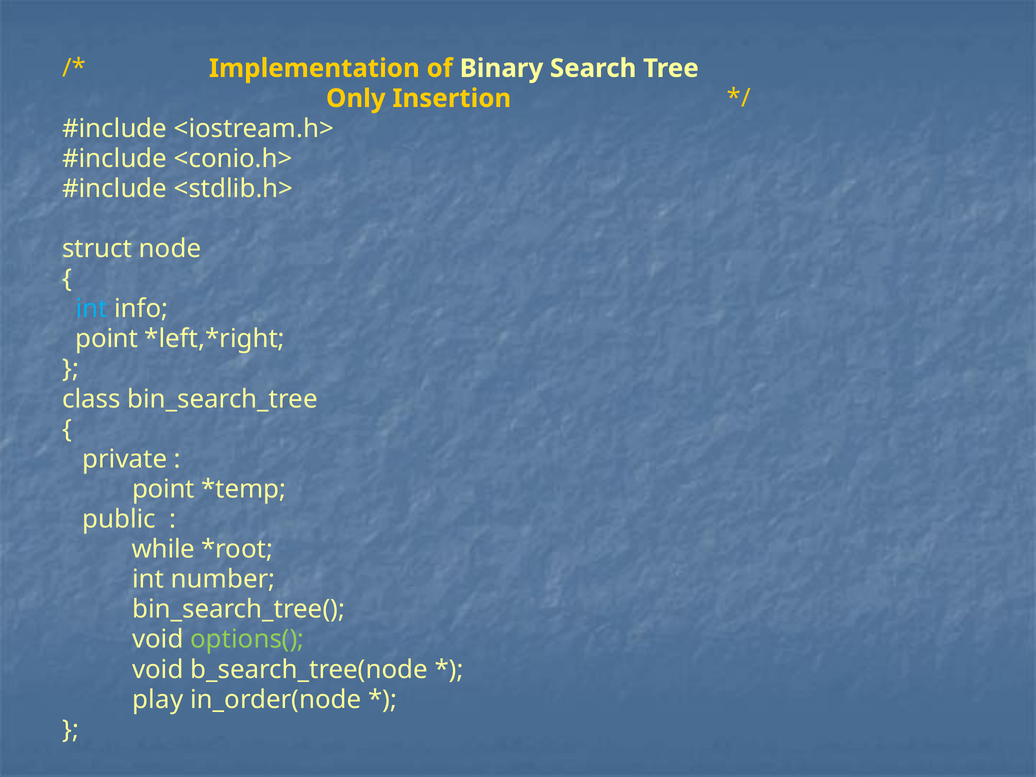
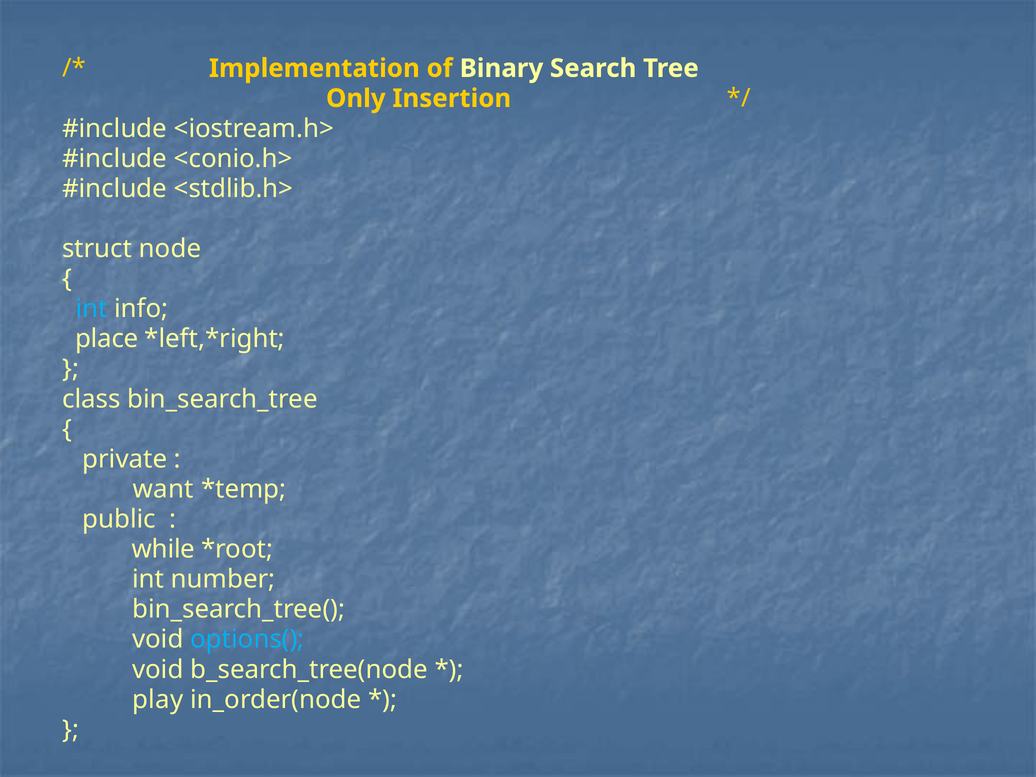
point: point -> place (107, 339)
point: point -> want (163, 489)
options( colour: light green -> light blue (247, 639)
